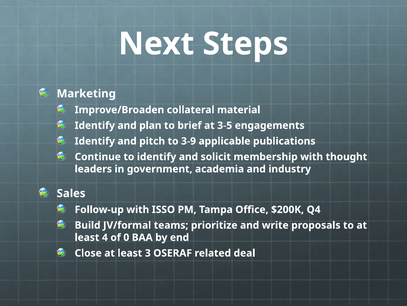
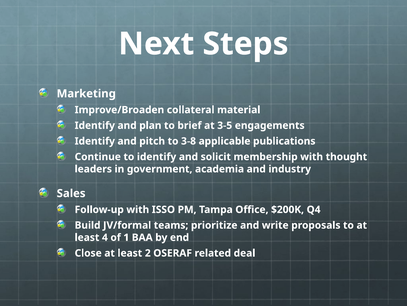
3-9: 3-9 -> 3-8 (189, 141)
0: 0 -> 1 (126, 237)
3: 3 -> 2 (148, 253)
